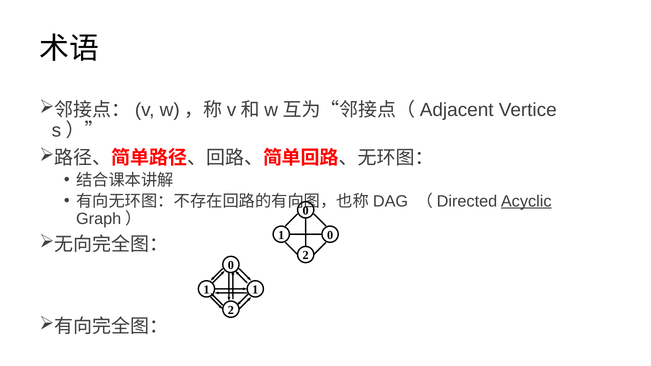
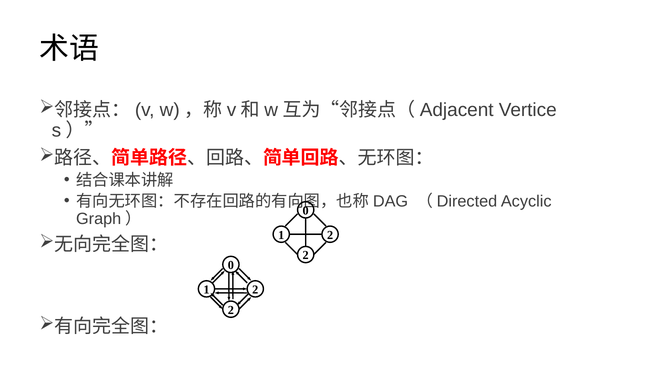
Acyclic underline: present -> none (526, 201)
0: 0 -> 2 (330, 235)
1: 1 -> 2 (255, 290)
